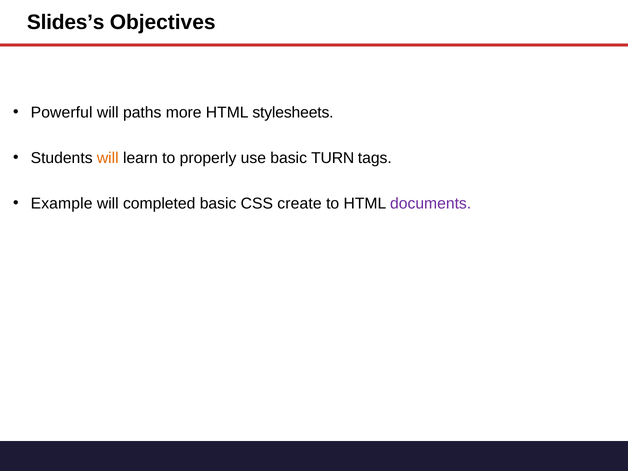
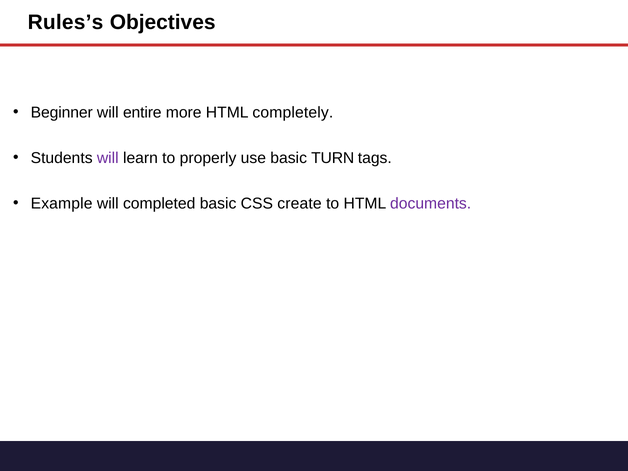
Slides’s: Slides’s -> Rules’s (65, 22)
Powerful: Powerful -> Beginner (62, 112)
paths: paths -> entire (142, 112)
stylesheets: stylesheets -> completely (293, 112)
will colour: orange -> purple (108, 158)
